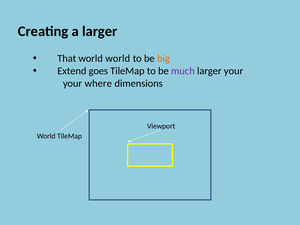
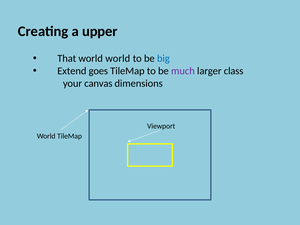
a larger: larger -> upper (100, 31)
big colour: orange -> blue (163, 58)
larger your: your -> class (234, 71)
where: where -> canvas (98, 83)
